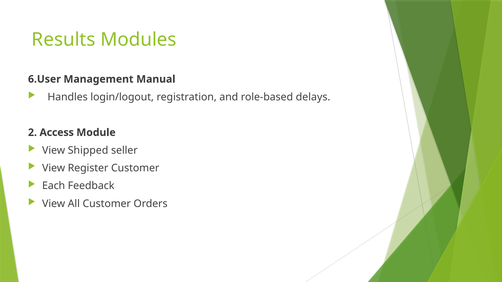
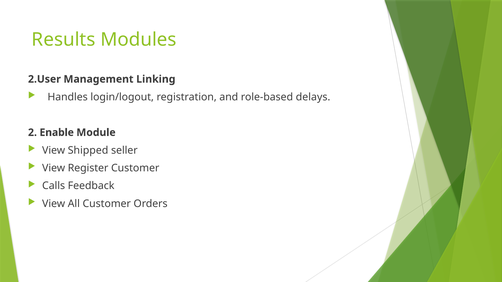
6.User: 6.User -> 2.User (44, 79)
Manual: Manual -> Linking (156, 79)
Access: Access -> Enable (57, 133)
Each: Each -> Calls (54, 186)
